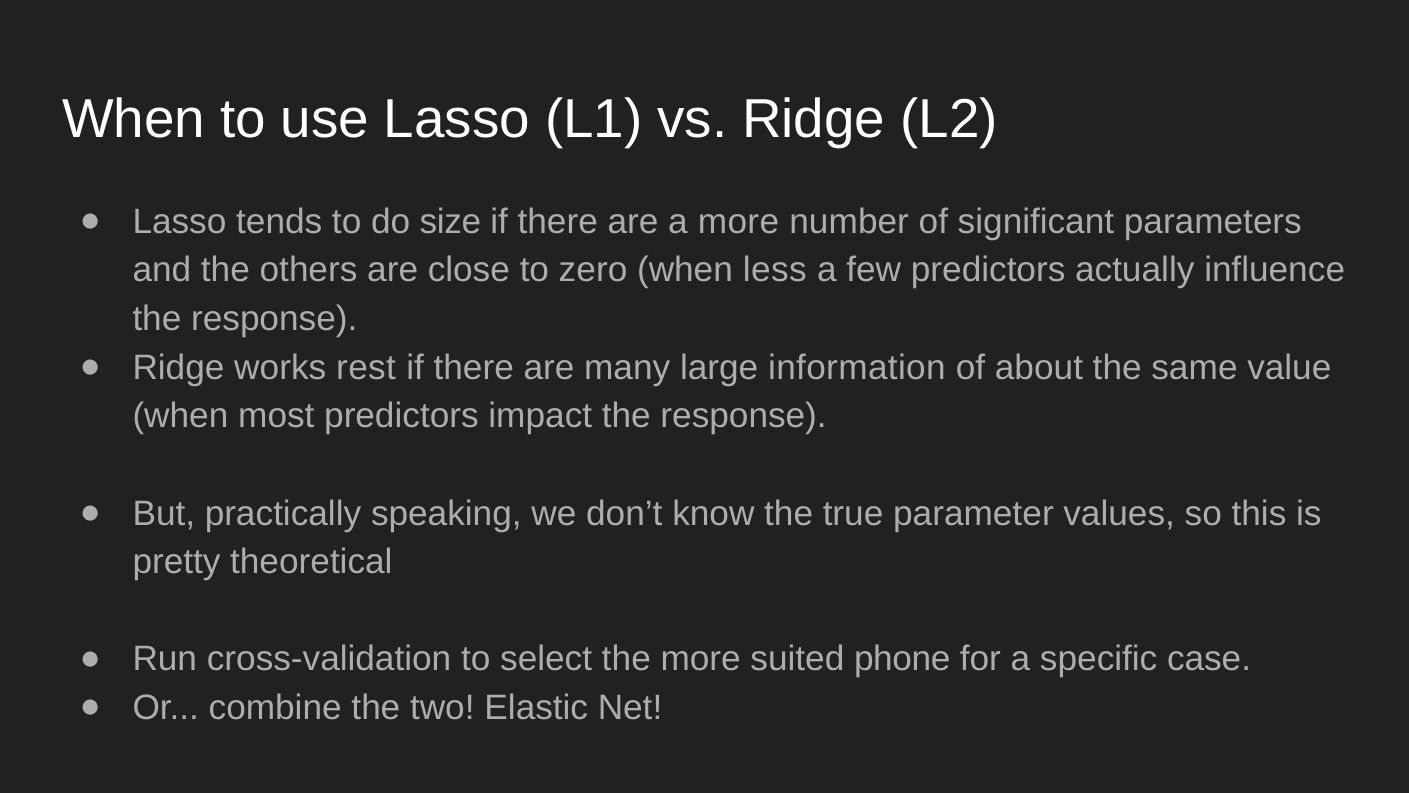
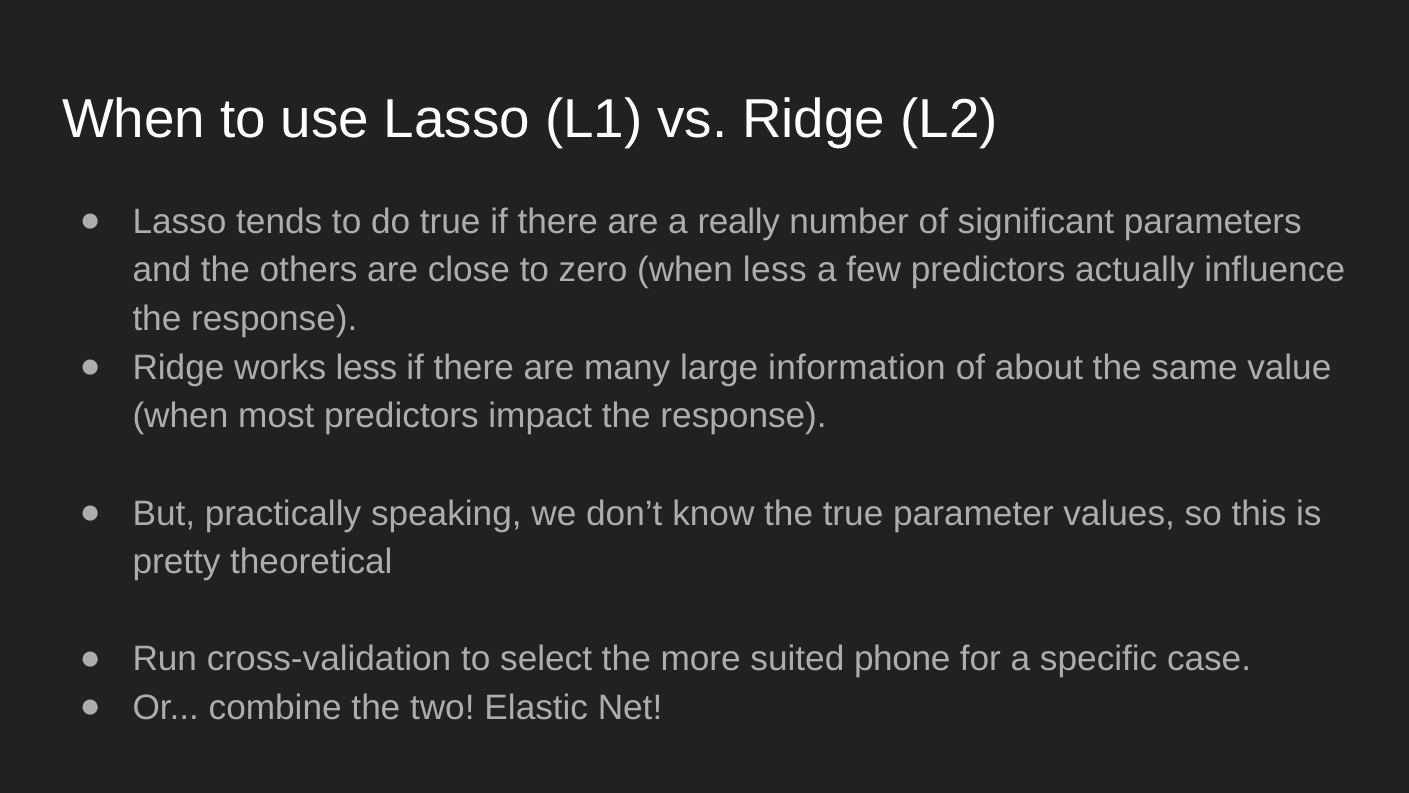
do size: size -> true (450, 222)
a more: more -> really (739, 222)
works rest: rest -> less (366, 367)
